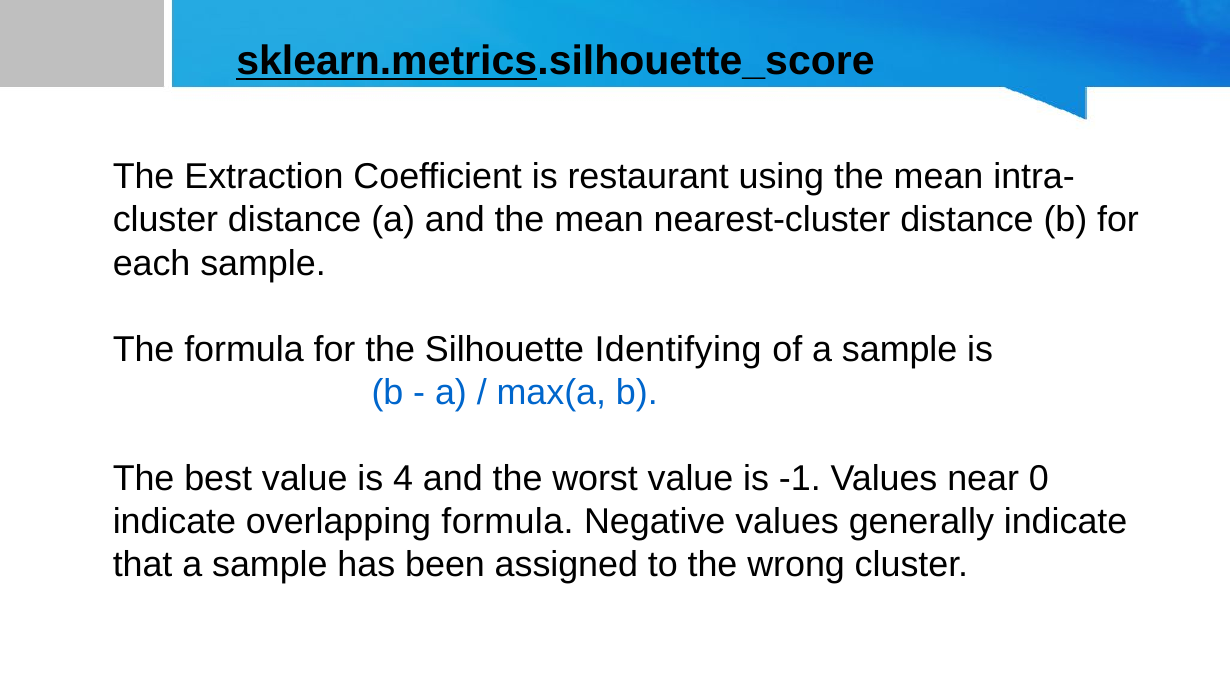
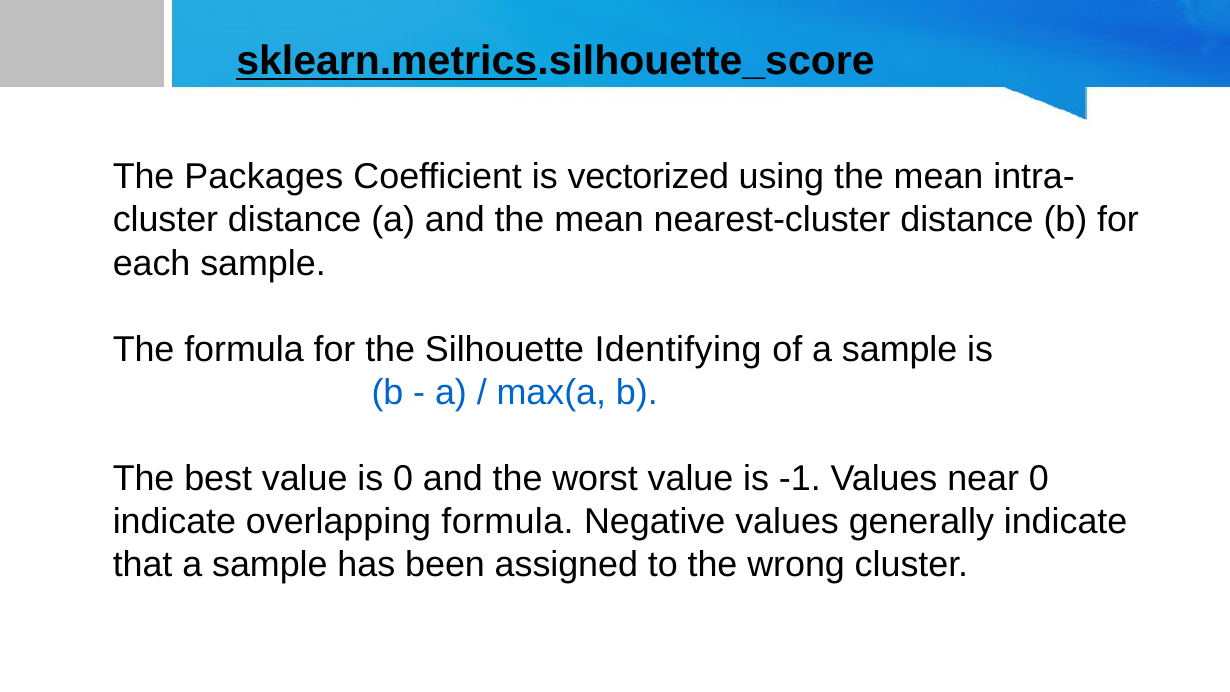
Extraction: Extraction -> Packages (264, 177)
restaurant: restaurant -> vectorized (648, 177)
is 4: 4 -> 0 (403, 479)
